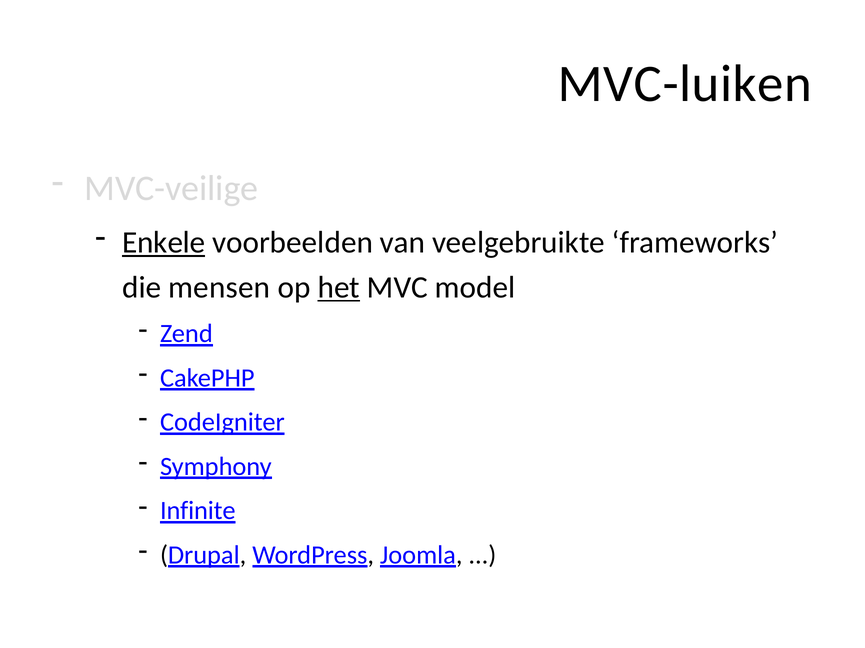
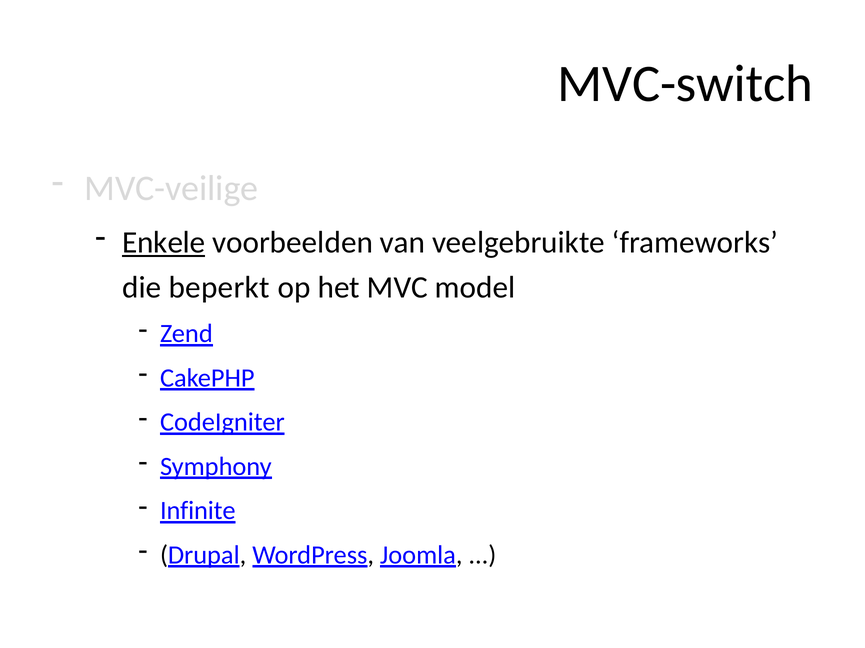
MVC-luiken: MVC-luiken -> MVC-switch (685, 84)
mensen: mensen -> beperkt (219, 288)
het underline: present -> none (339, 288)
